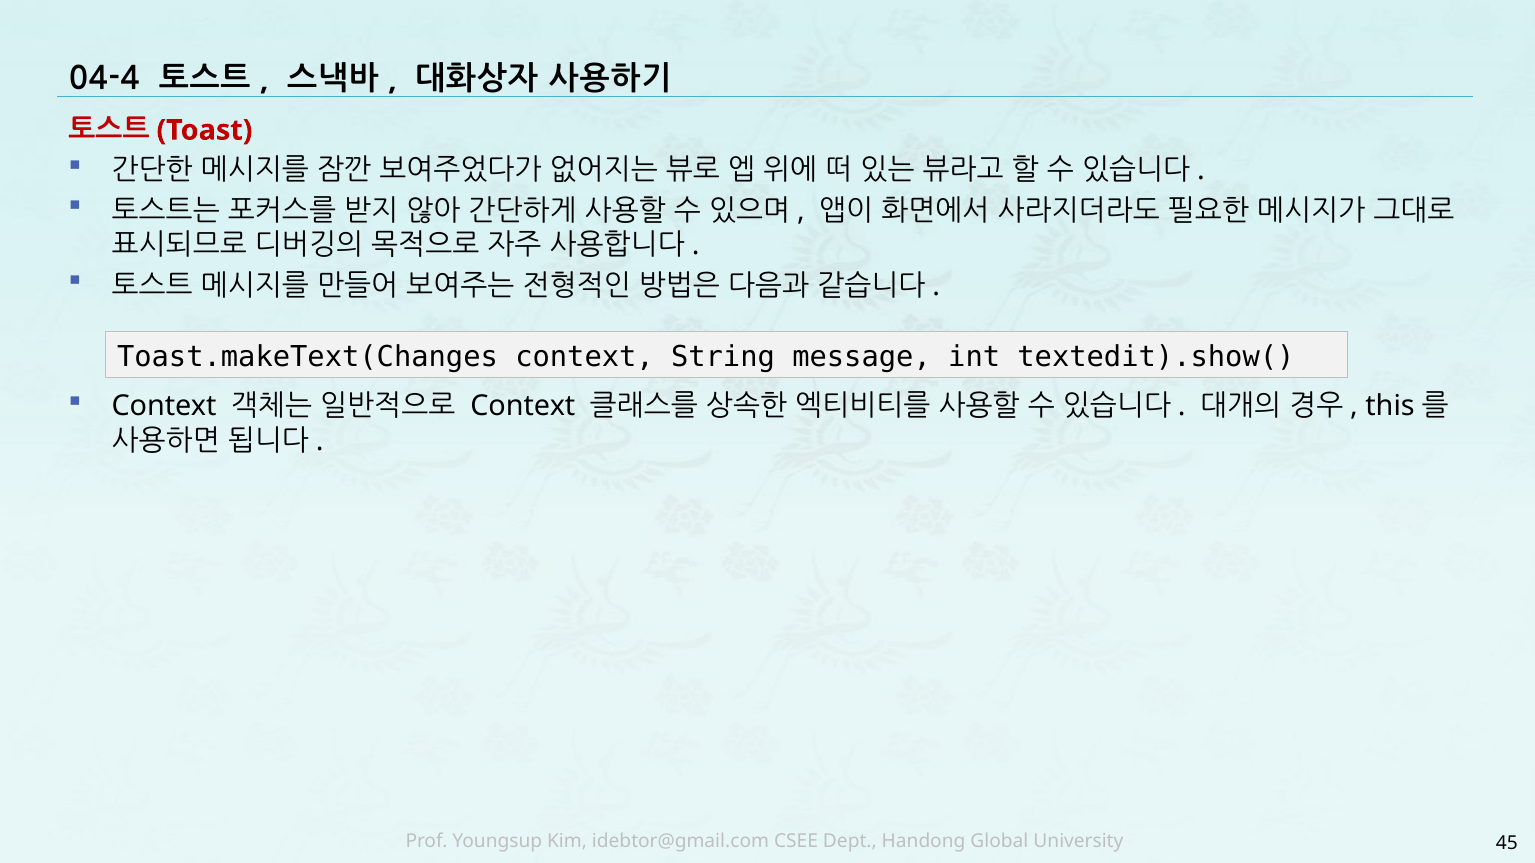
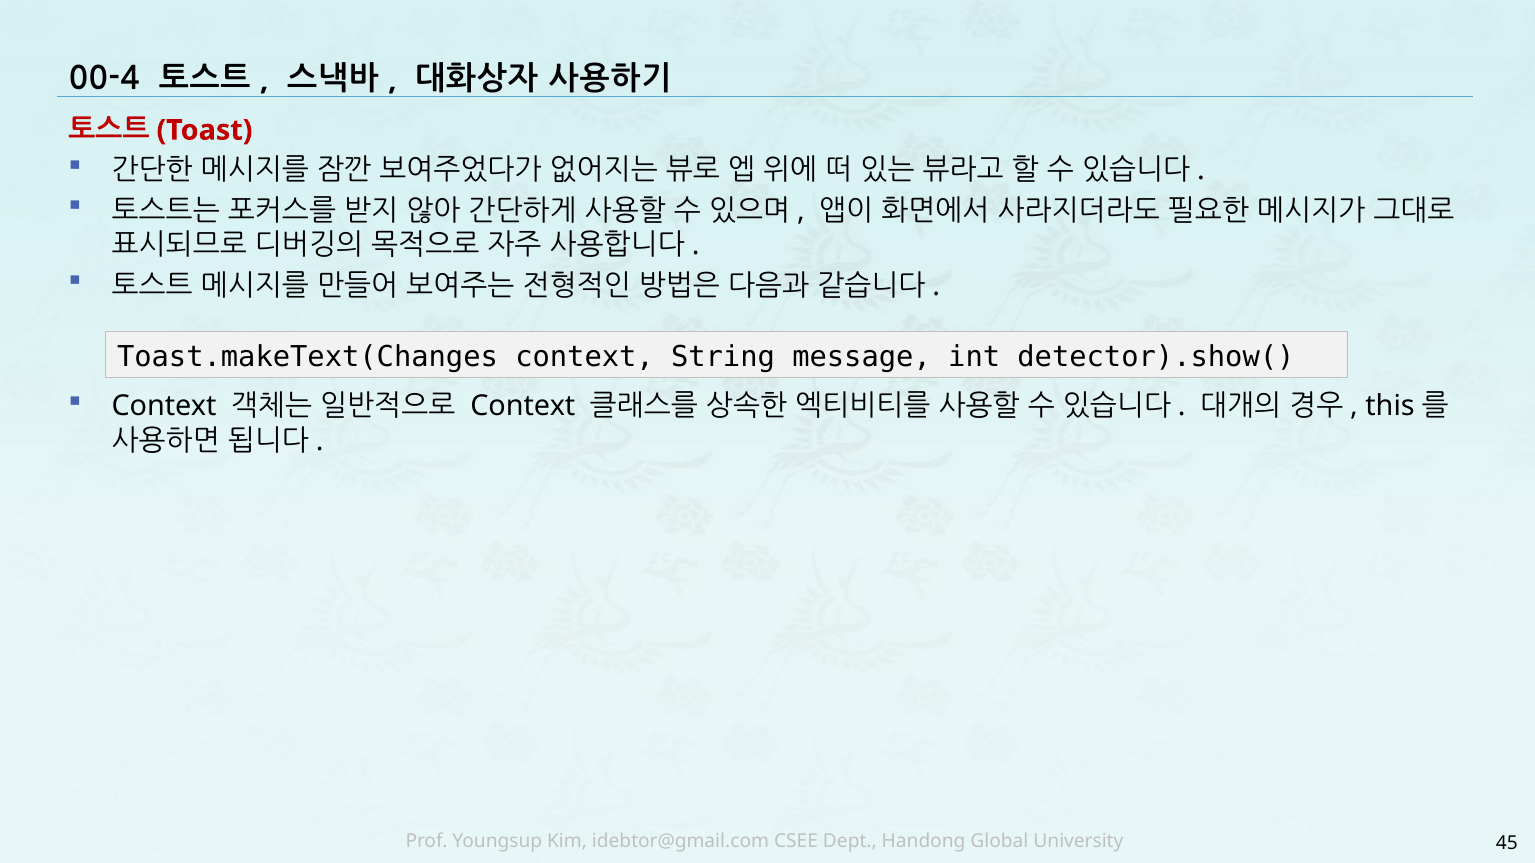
04-4: 04-4 -> 00-4 (104, 79)
textedit).show(: textedit).show( -> detector).show( (1156, 357)
